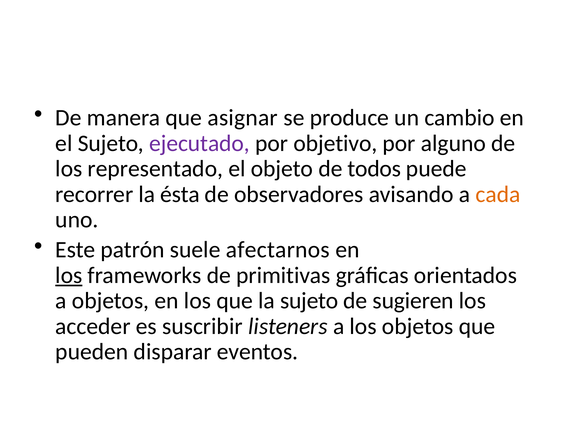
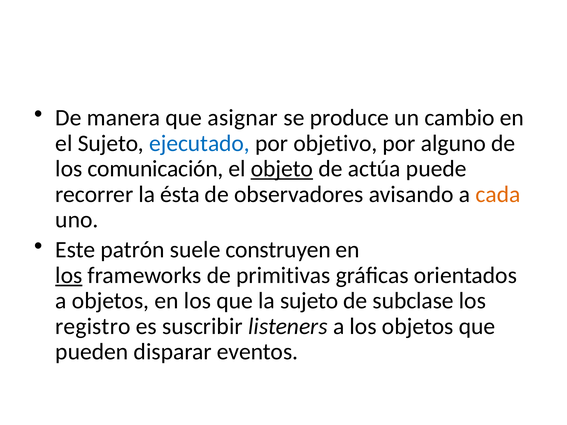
ejecutado colour: purple -> blue (199, 143)
representado: representado -> comunicación (155, 169)
objeto underline: none -> present (282, 169)
todos: todos -> actúa (374, 169)
afectarnos: afectarnos -> construyen (278, 250)
sugieren: sugieren -> subclase (413, 301)
acceder: acceder -> registro (93, 327)
